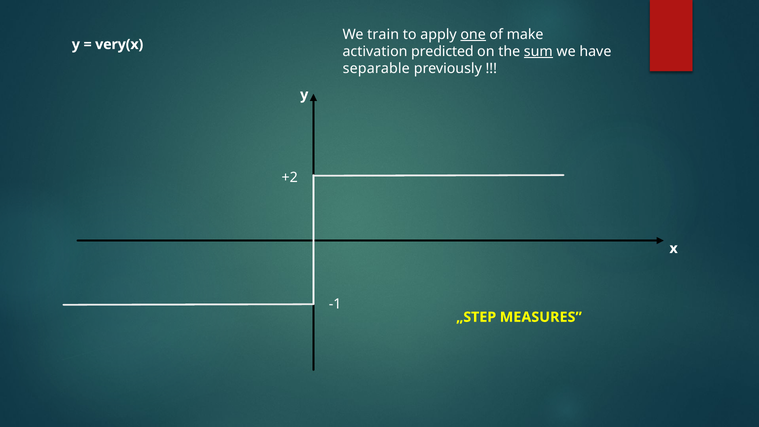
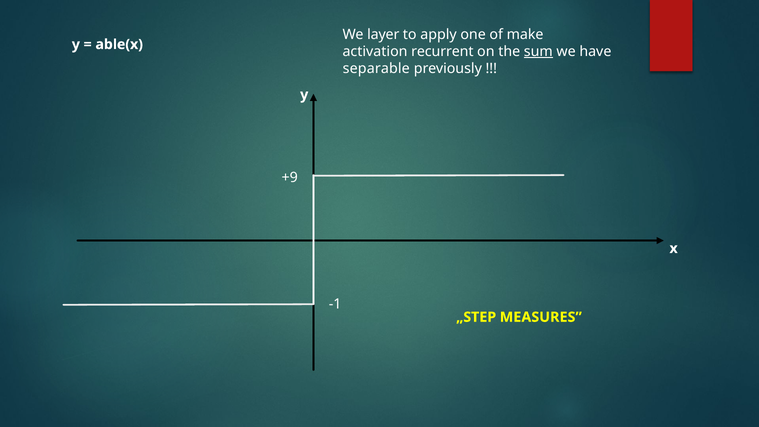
train: train -> layer (383, 34)
one underline: present -> none (473, 34)
very(x: very(x -> able(x (119, 44)
predicted: predicted -> recurrent (442, 51)
+2: +2 -> +9 (290, 178)
